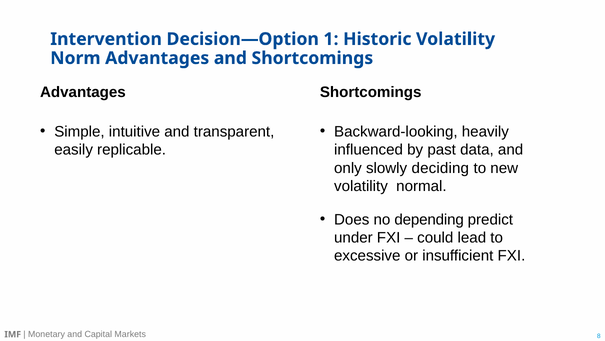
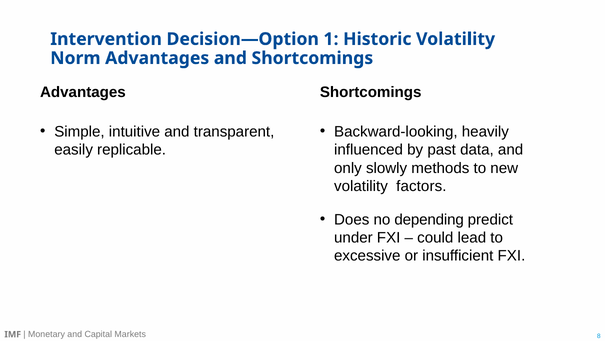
deciding: deciding -> methods (440, 168)
normal: normal -> factors (421, 186)
